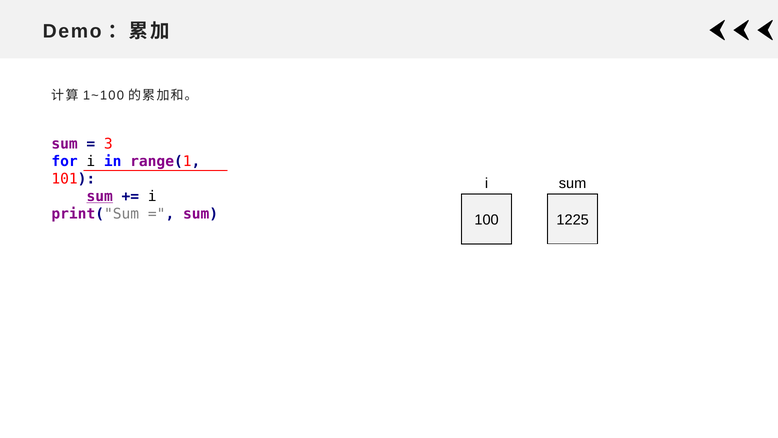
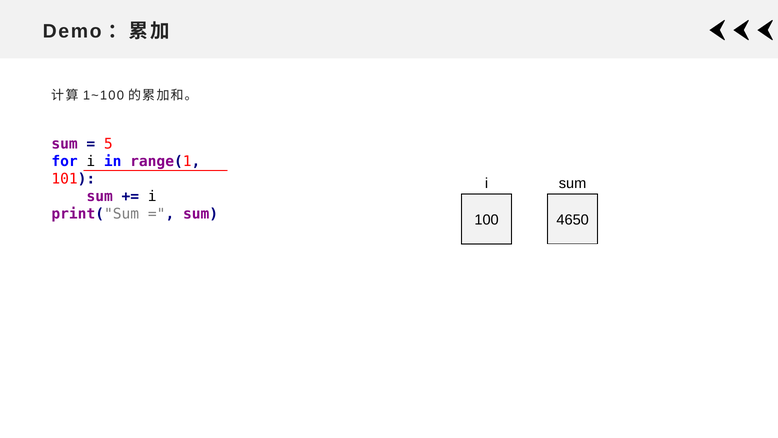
3: 3 -> 5 (108, 144)
sum underline: present -> none (100, 196)
1225: 1225 -> 4650 (573, 220)
